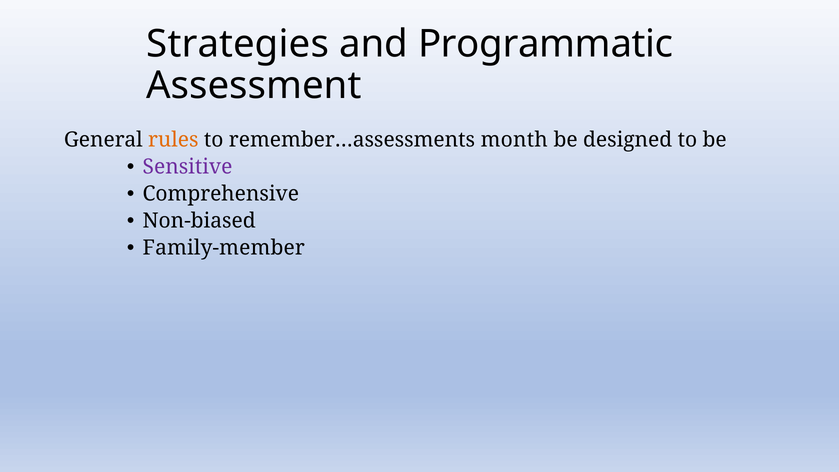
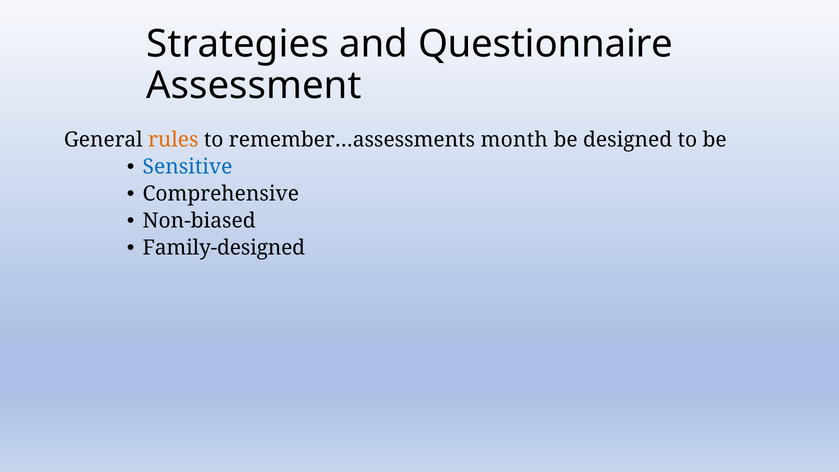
Programmatic: Programmatic -> Questionnaire (546, 44)
Sensitive colour: purple -> blue (188, 167)
Family-member: Family-member -> Family-designed (224, 248)
